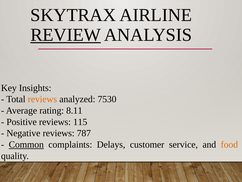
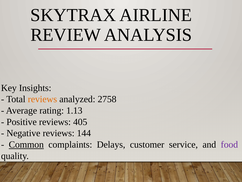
REVIEW underline: present -> none (66, 35)
7530: 7530 -> 2758 (107, 99)
8.11: 8.11 -> 1.13 (74, 110)
115: 115 -> 405 (80, 122)
787: 787 -> 144 (84, 133)
food colour: orange -> purple (229, 144)
